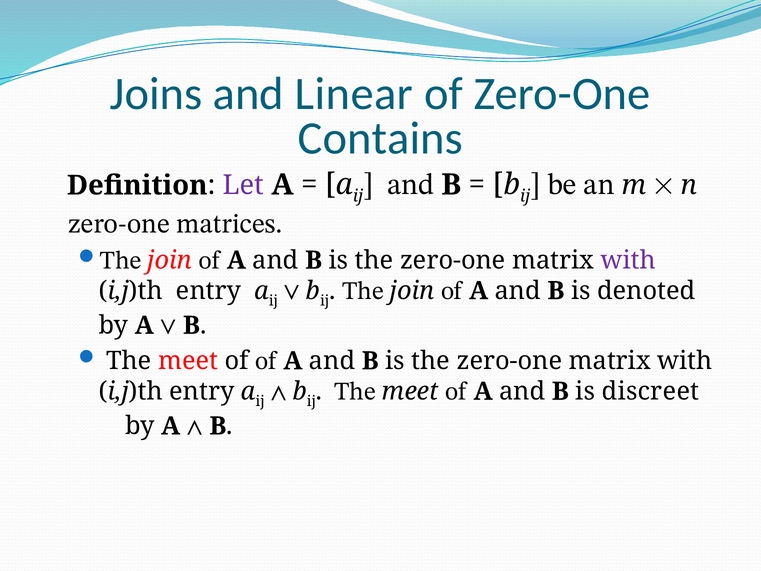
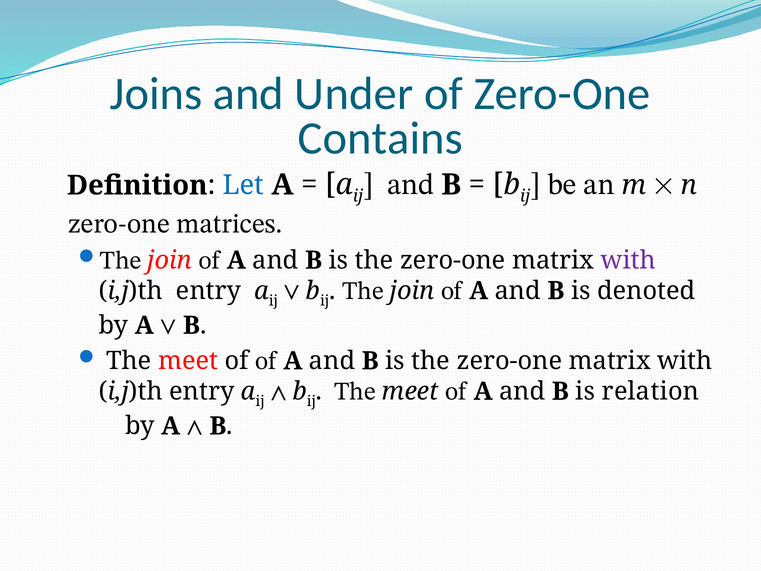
Linear: Linear -> Under (354, 94)
Let colour: purple -> blue (243, 185)
discreet: discreet -> relation (651, 391)
